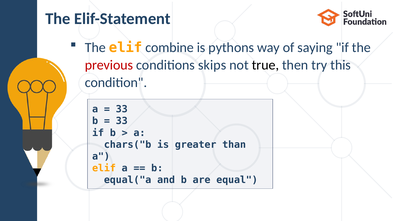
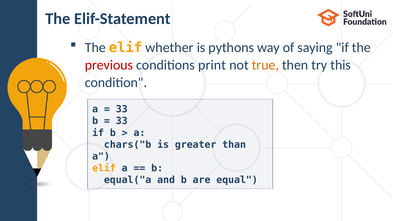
combine: combine -> whether (170, 47)
skips: skips -> print (212, 65)
true colour: black -> orange (265, 65)
